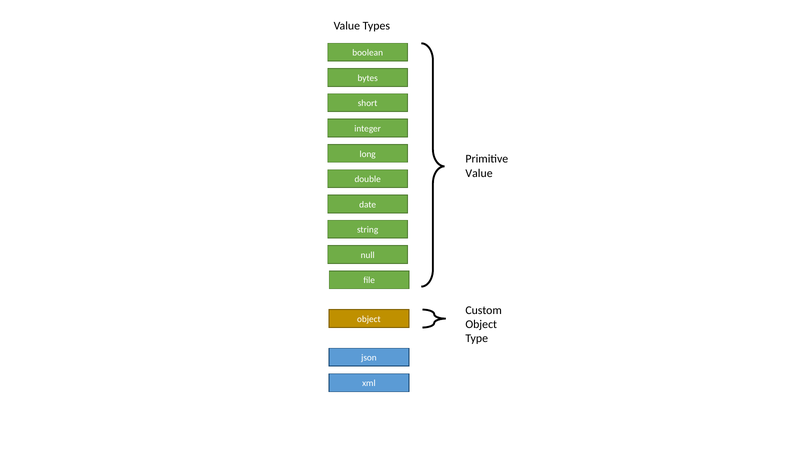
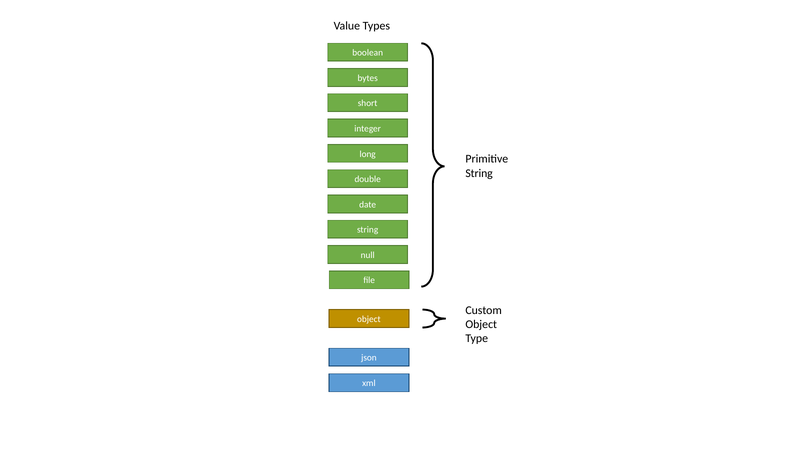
Value: Value -> String (479, 173)
